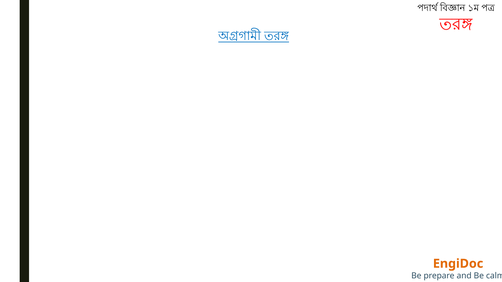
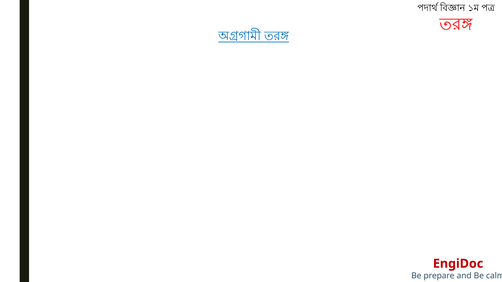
EngiDoc colour: orange -> red (458, 264)
